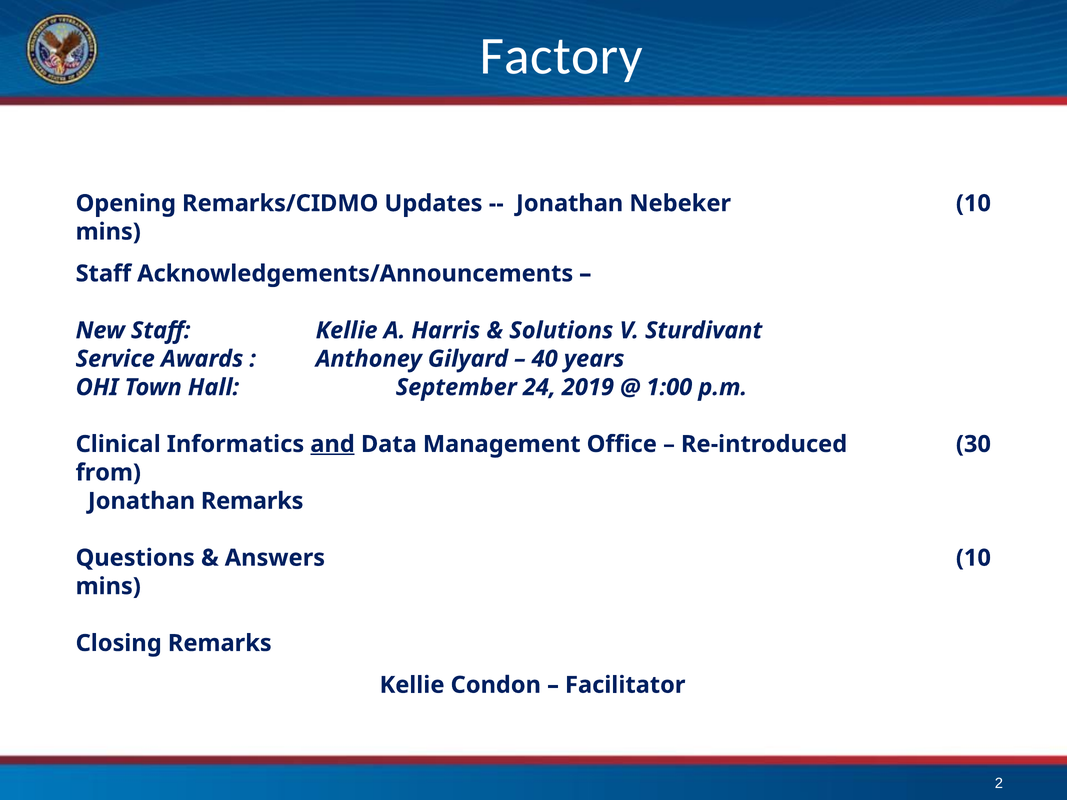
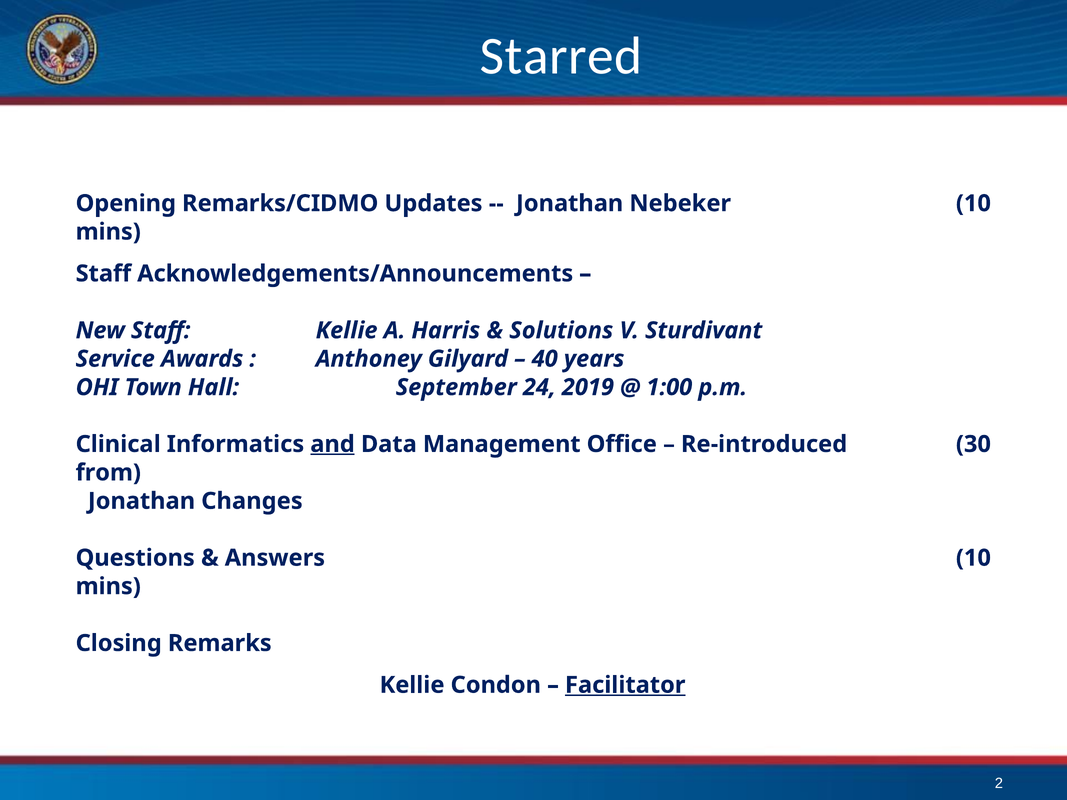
Factory: Factory -> Starred (561, 56)
Jonathan Remarks: Remarks -> Changes (252, 501)
Facilitator underline: none -> present (625, 685)
